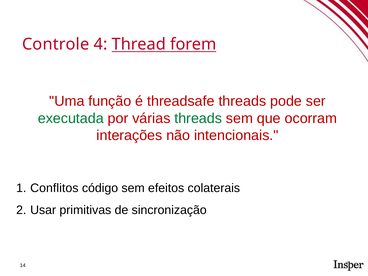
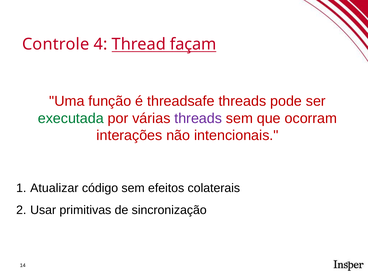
forem: forem -> façam (193, 44)
threads colour: green -> purple (198, 118)
Conflitos: Conflitos -> Atualizar (54, 188)
